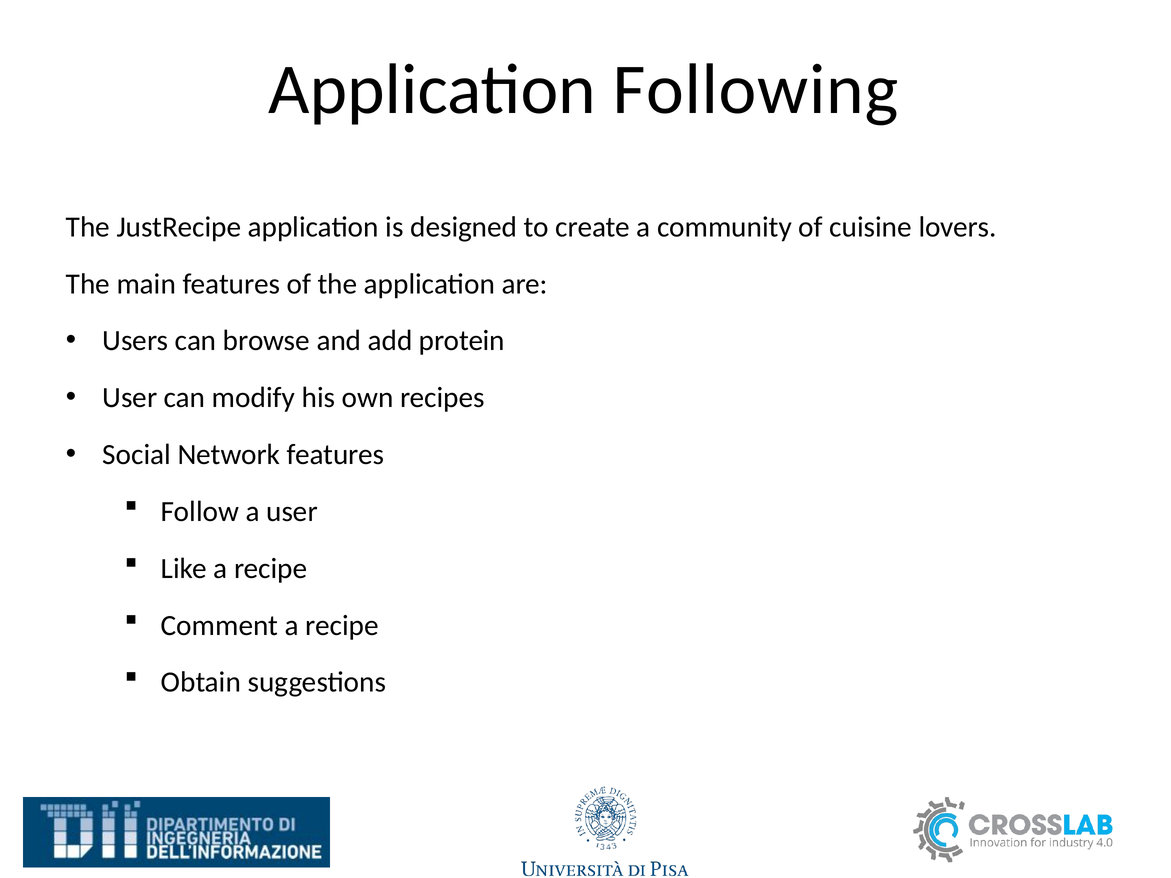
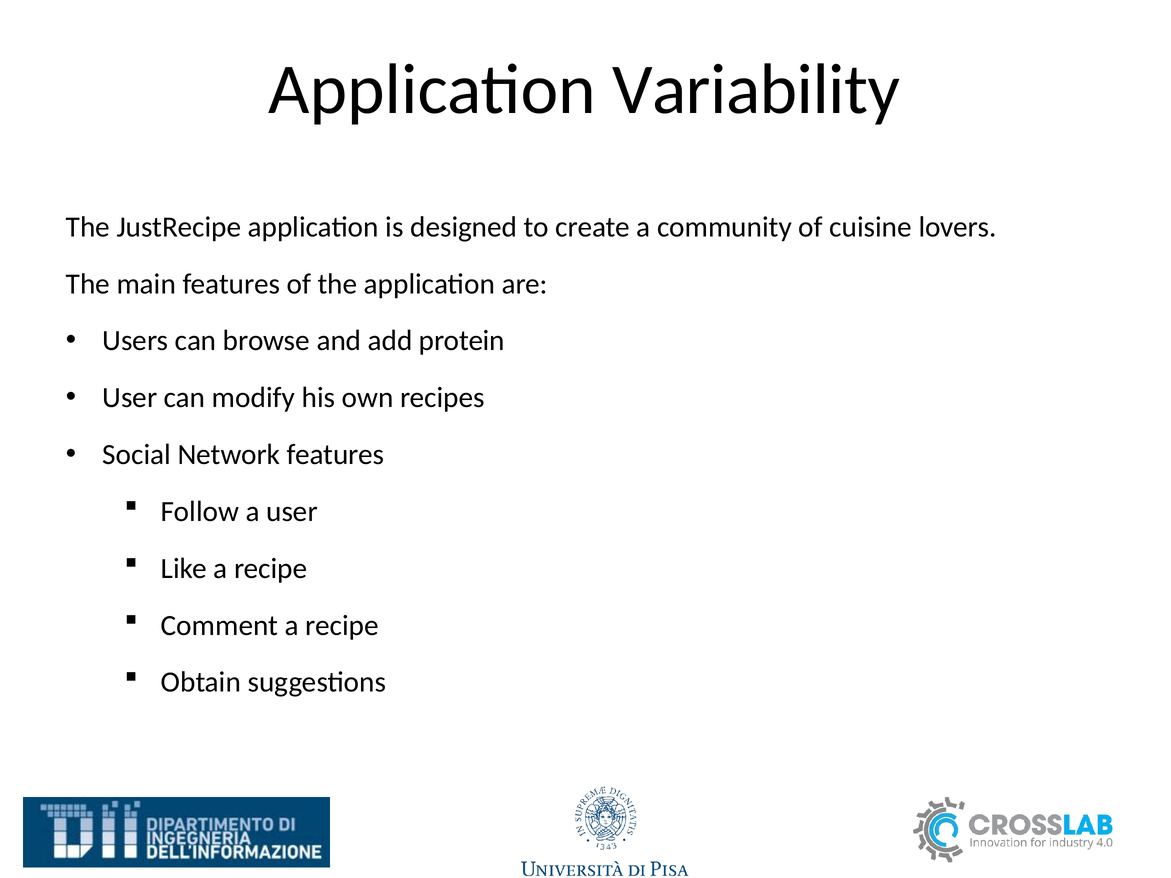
Following: Following -> Variability (756, 90)
